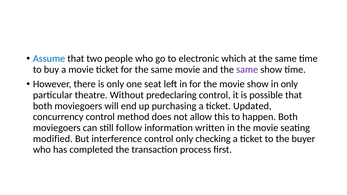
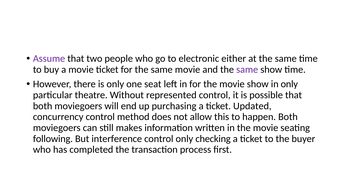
Assume colour: blue -> purple (49, 59)
which: which -> either (234, 59)
predeclaring: predeclaring -> represented (171, 95)
follow: follow -> makes (129, 128)
modified: modified -> following (53, 139)
